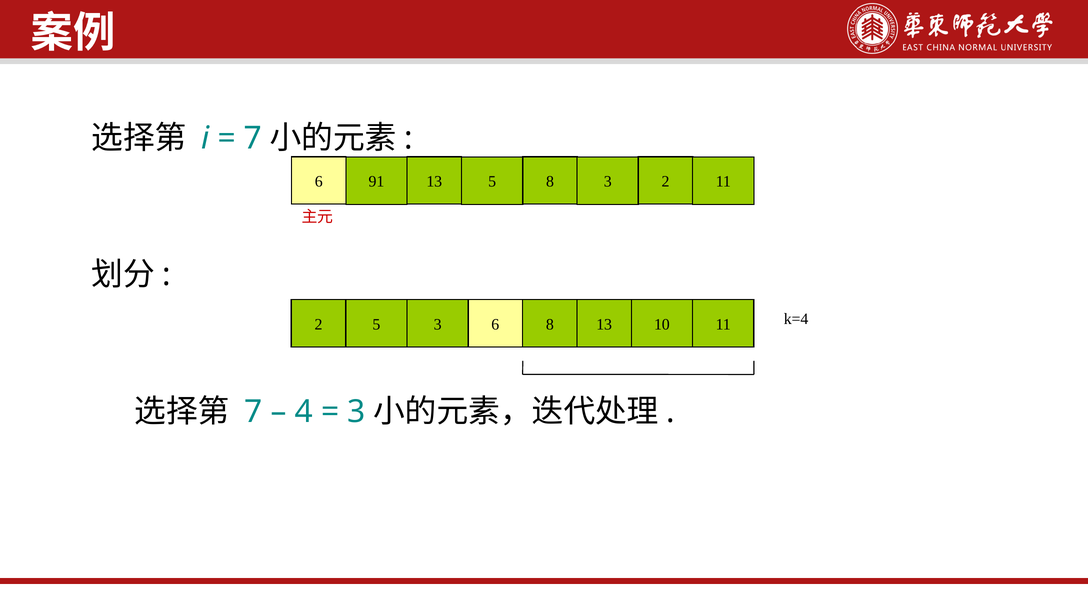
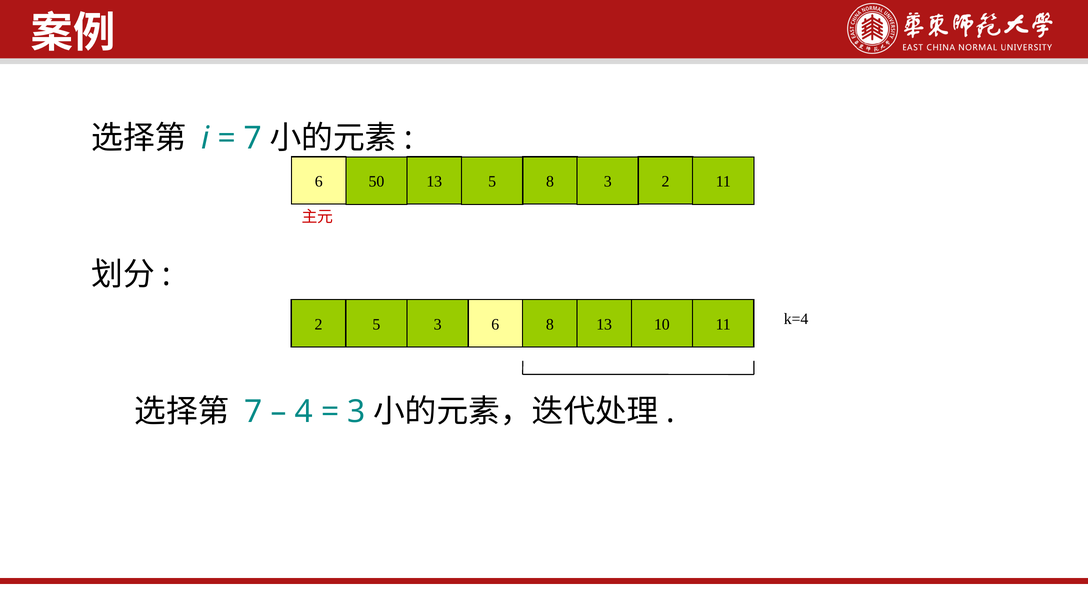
91: 91 -> 50 (376, 182)
